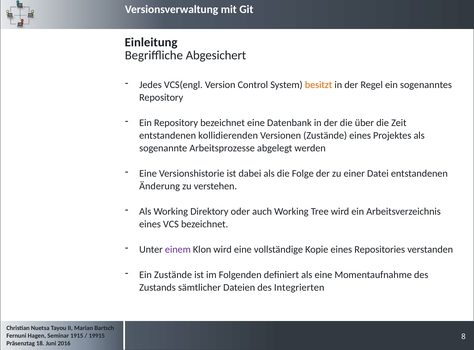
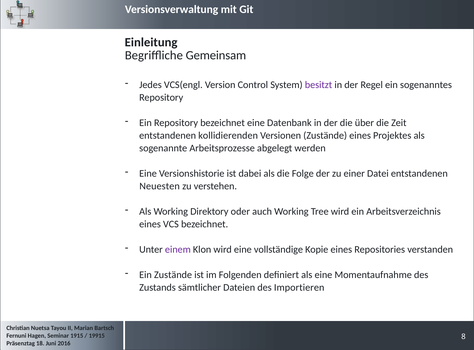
Abgesichert: Abgesichert -> Gemeinsam (216, 55)
besitzt colour: orange -> purple (319, 85)
Änderung: Änderung -> Neuesten (160, 186)
Integrierten: Integrierten -> Importieren (299, 288)
